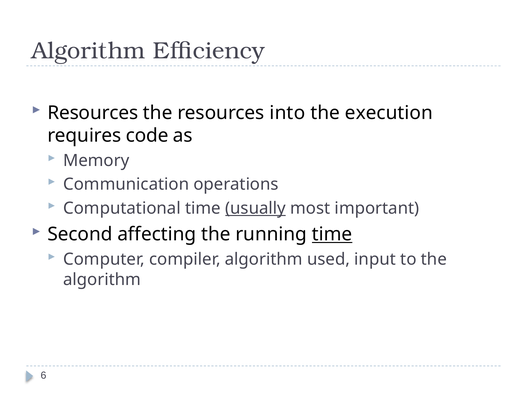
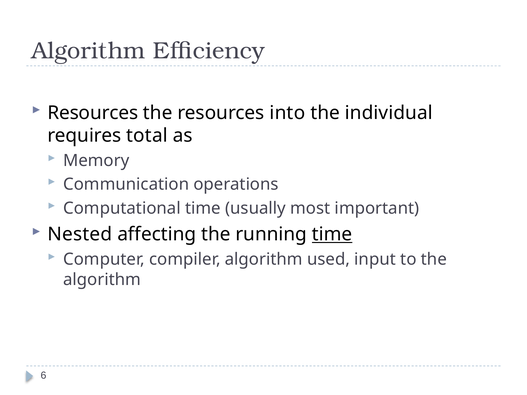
execution: execution -> individual (389, 113)
code: code -> total (147, 136)
usually underline: present -> none (255, 208)
Second: Second -> Nested (80, 234)
